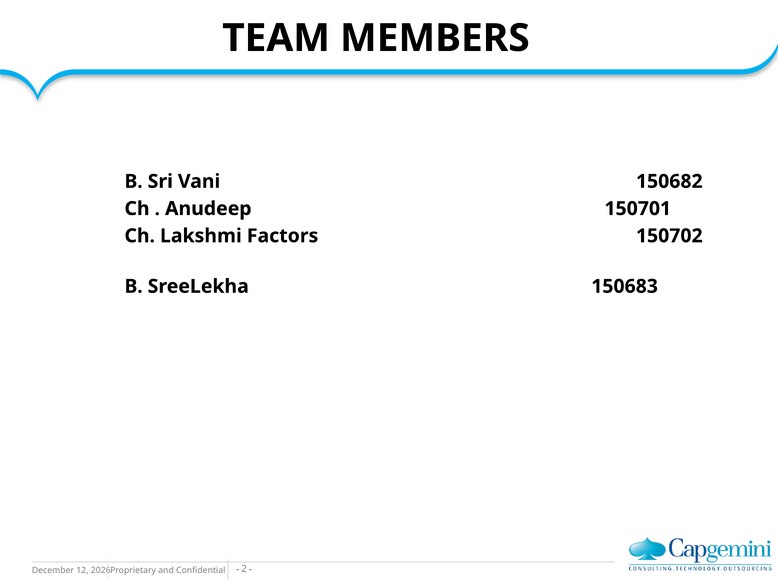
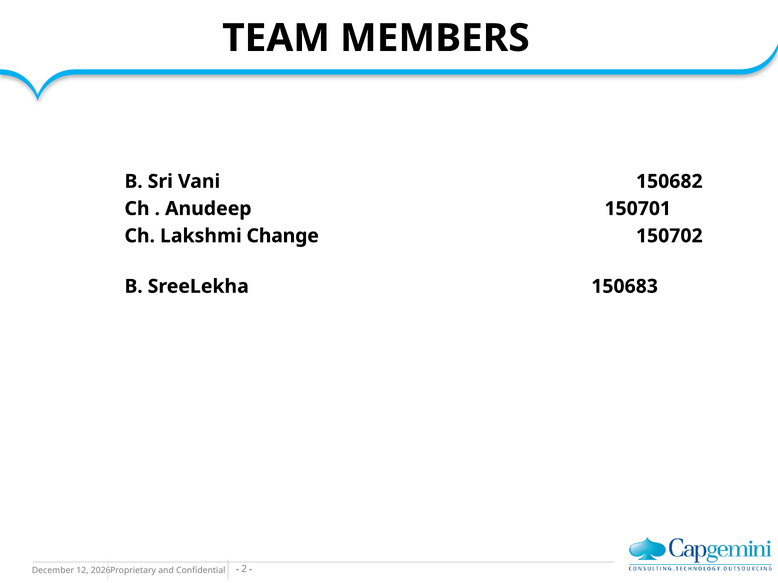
Factors: Factors -> Change (283, 236)
